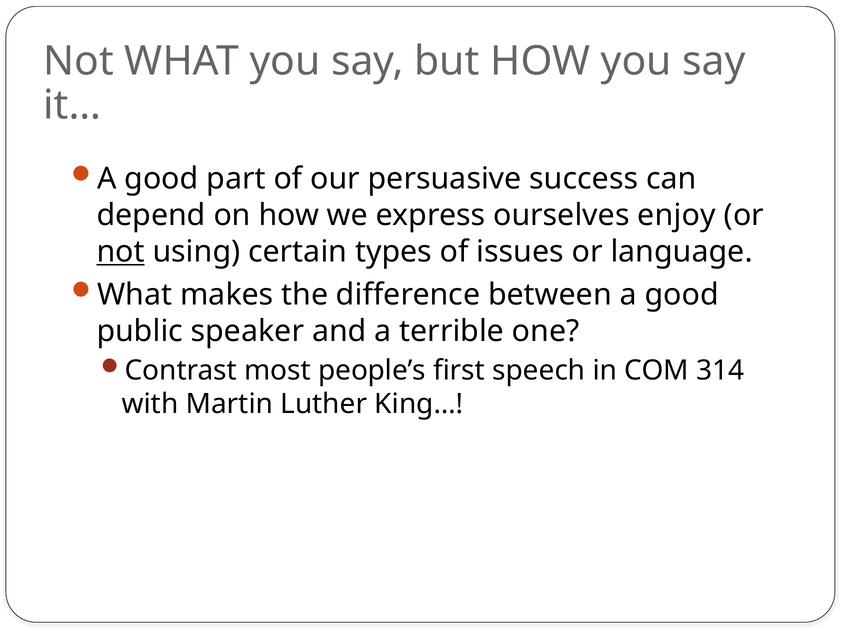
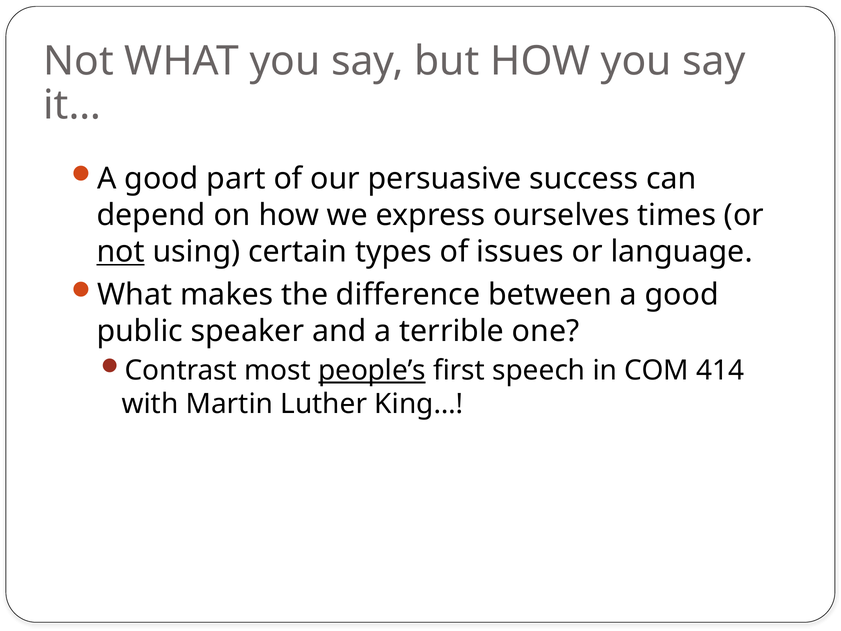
enjoy: enjoy -> times (677, 215)
people’s underline: none -> present (372, 370)
314: 314 -> 414 (720, 370)
